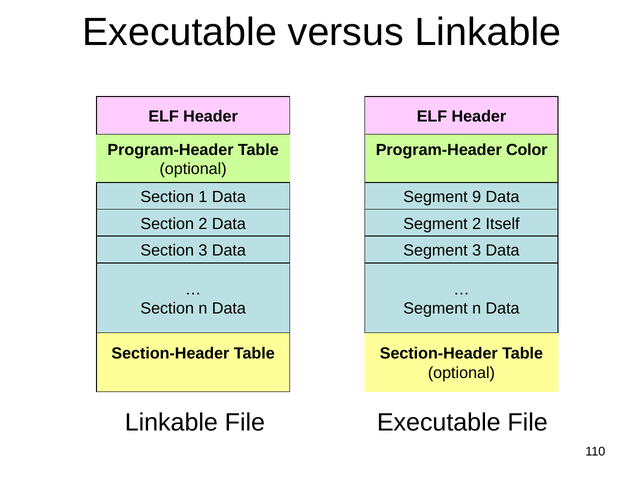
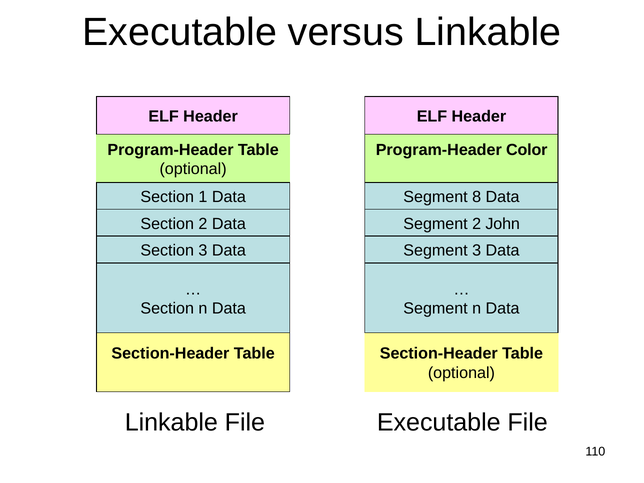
9: 9 -> 8 (477, 197)
Itself: Itself -> John (503, 224)
